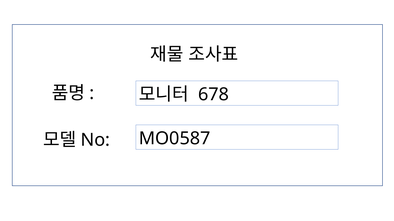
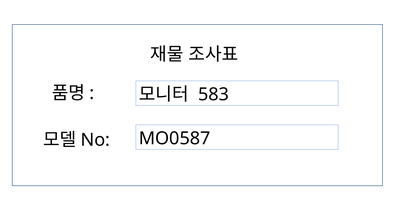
678: 678 -> 583 (213, 95)
